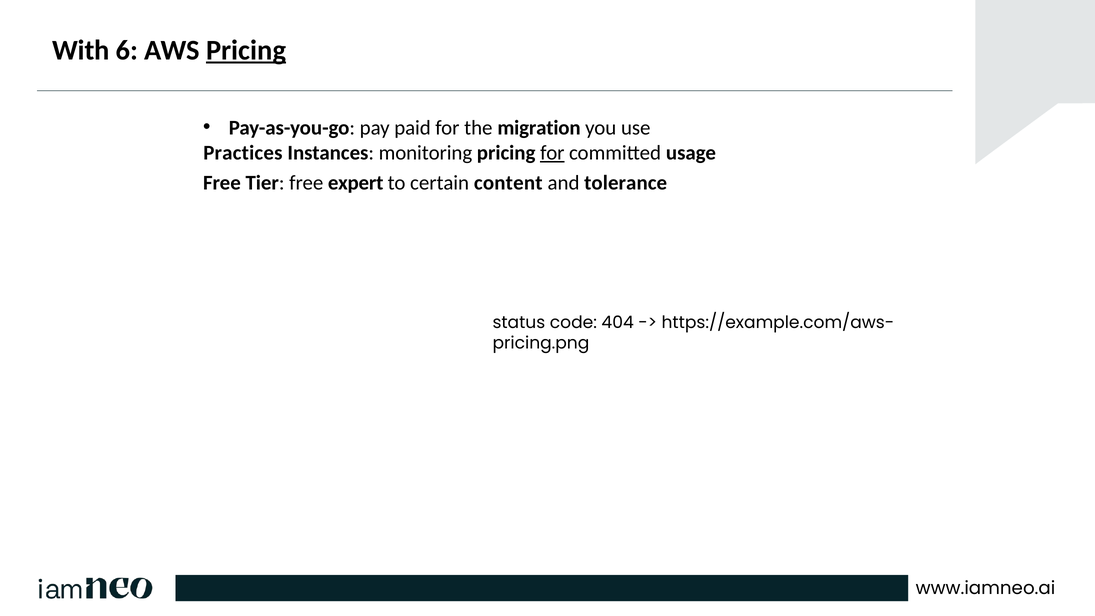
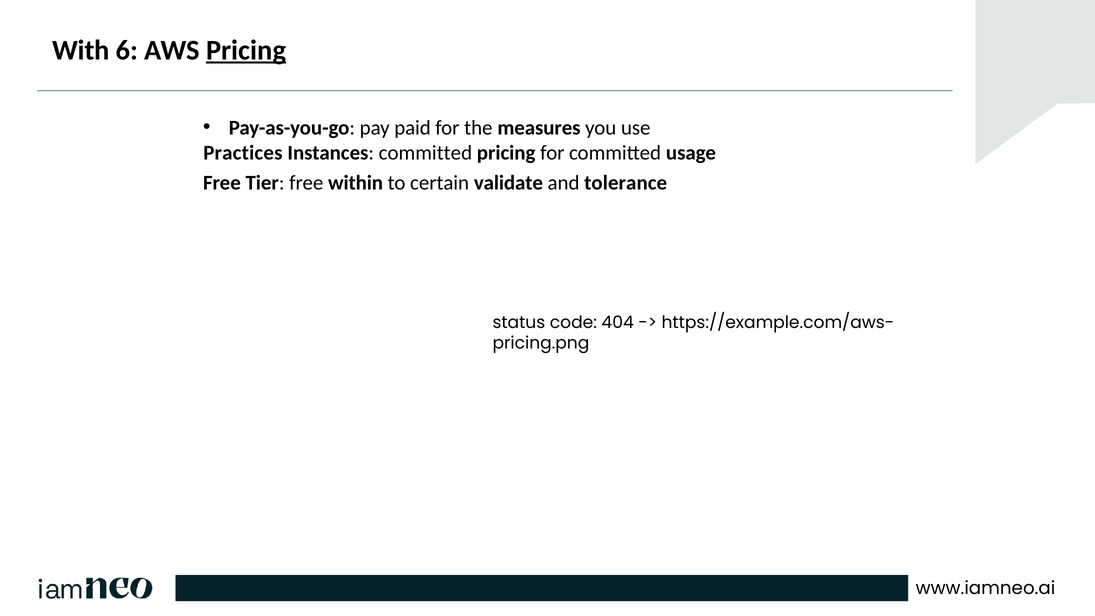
migration: migration -> measures (539, 128)
Instances monitoring: monitoring -> committed (425, 153)
for underline: present -> none (552, 153)
expert: expert -> within (356, 183)
content: content -> validate (508, 183)
